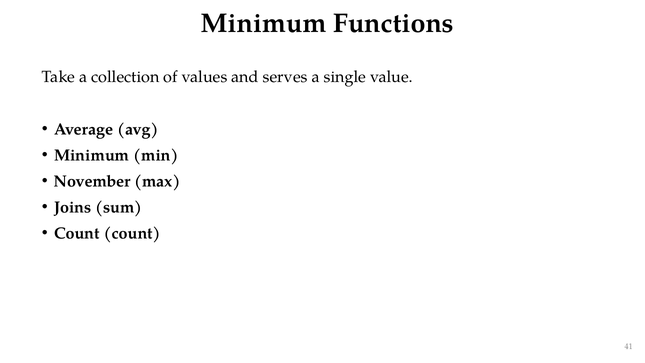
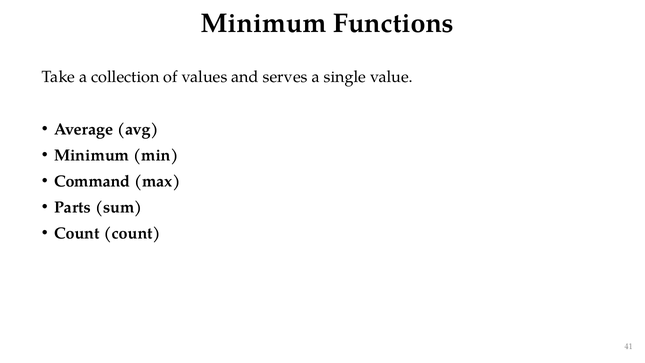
November: November -> Command (92, 181)
Joins: Joins -> Parts (73, 207)
